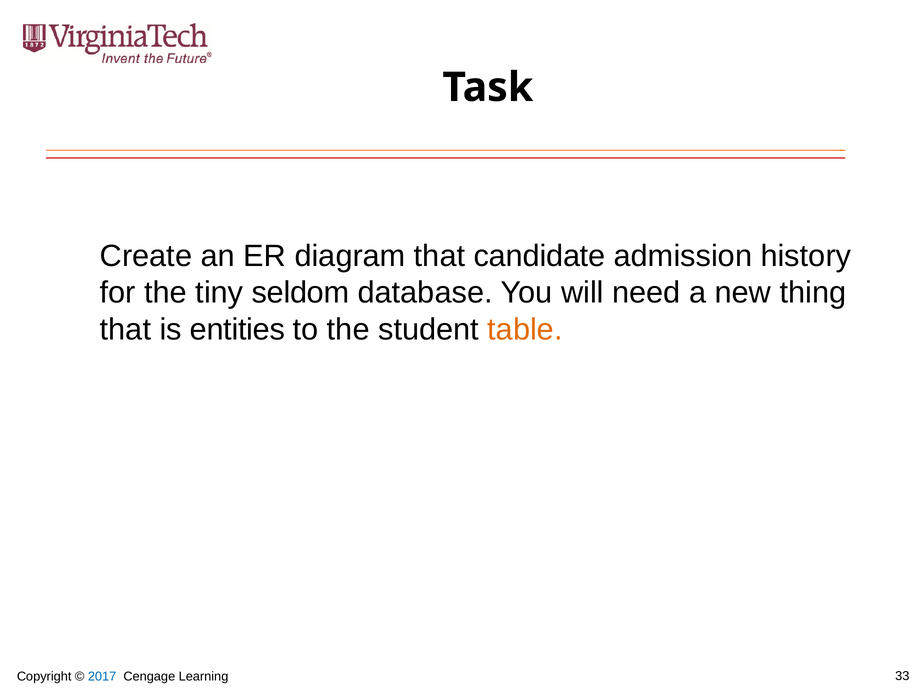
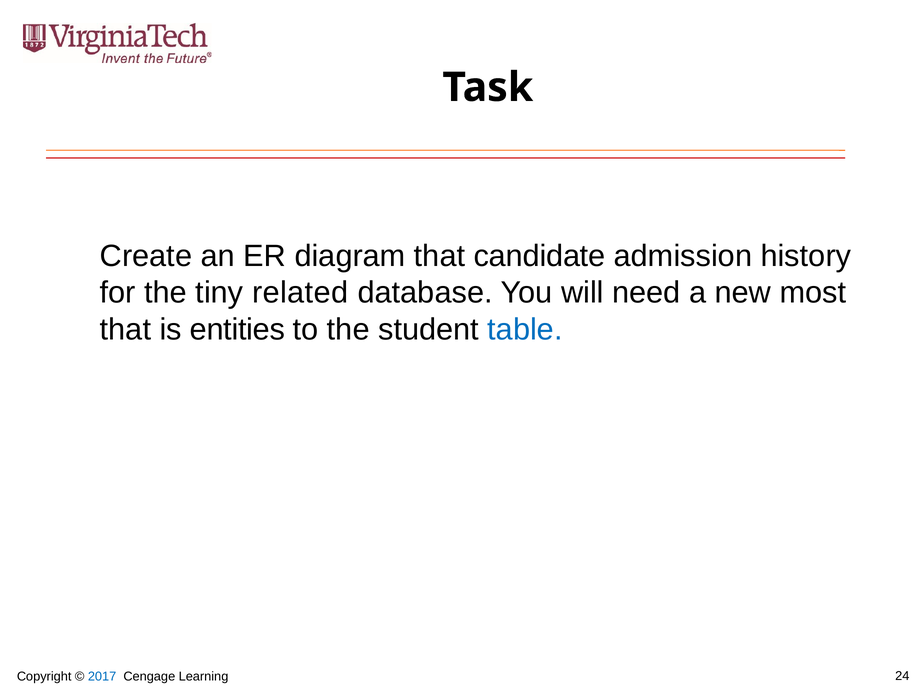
seldom: seldom -> related (300, 293)
thing: thing -> most (813, 293)
table colour: orange -> blue (525, 329)
33: 33 -> 24 (902, 676)
